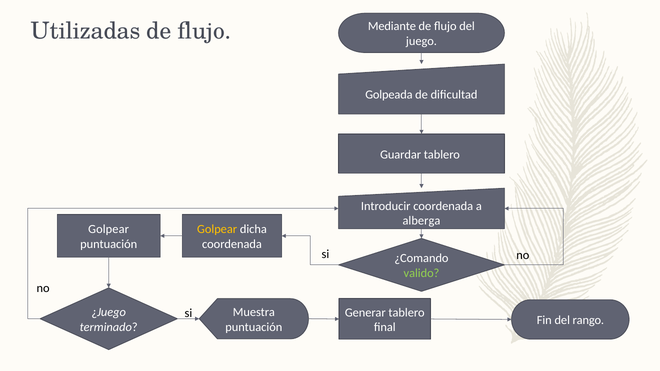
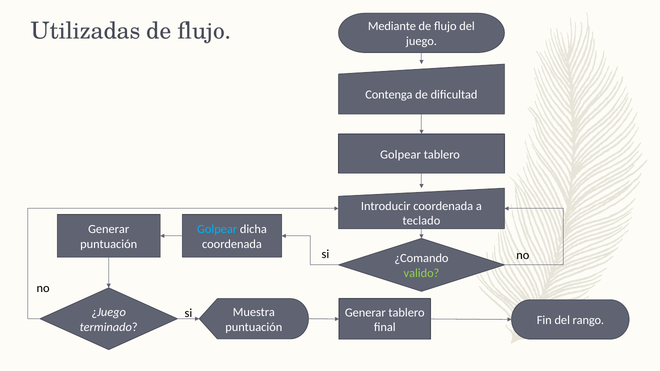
Golpeada: Golpeada -> Contenga (389, 95)
Guardar: Guardar -> Golpear (401, 155)
alberga: alberga -> teclado (421, 221)
Golpear: Golpear -> Generar (109, 229)
Golpear colour: yellow -> light blue (217, 229)
